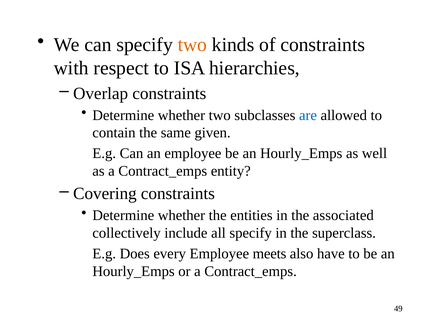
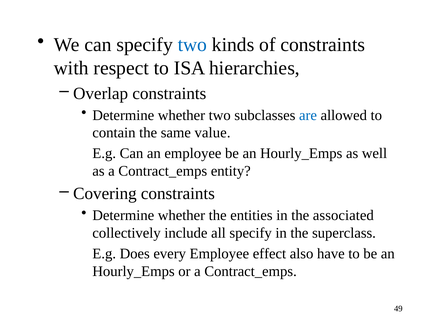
two colour: orange -> blue (192, 45)
given: given -> value (213, 133)
meets: meets -> effect (269, 254)
